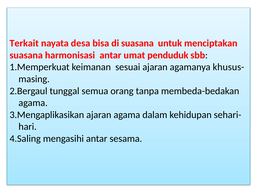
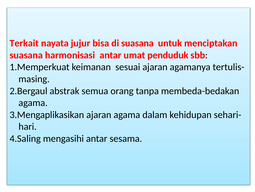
desa: desa -> jujur (81, 43)
khusus-: khusus- -> tertulis- (229, 67)
tunggal: tunggal -> abstrak (64, 91)
